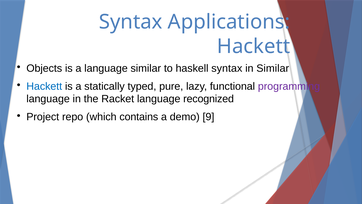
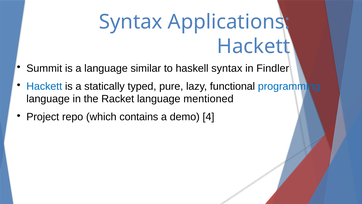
Objects: Objects -> Summit (44, 68)
in Similar: Similar -> Findler (273, 68)
programming colour: purple -> blue (289, 86)
recognized: recognized -> mentioned (208, 99)
9: 9 -> 4 (208, 117)
